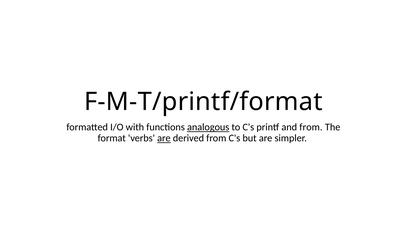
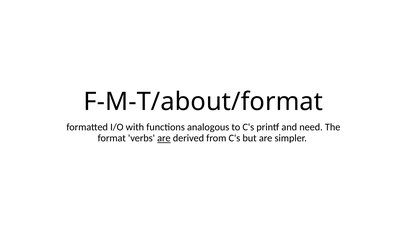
F-M-T/printf/format: F-M-T/printf/format -> F-M-T/about/format (203, 102)
analogous underline: present -> none (208, 127)
and from: from -> need (311, 127)
